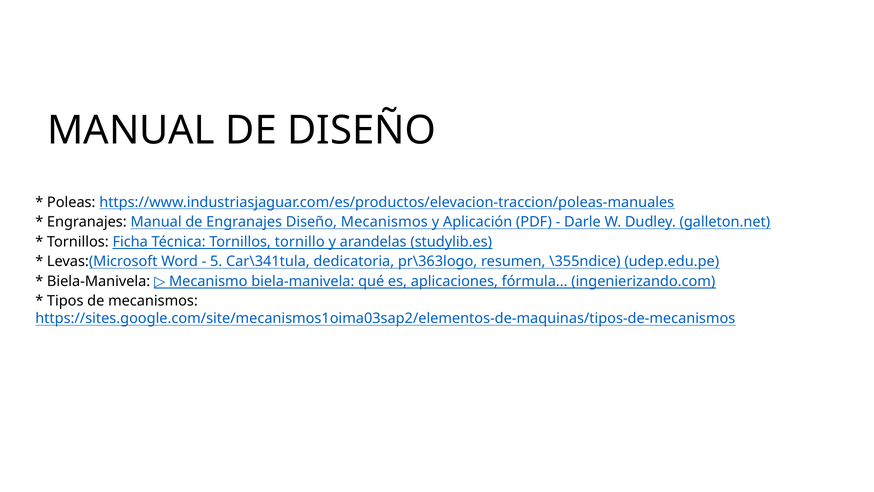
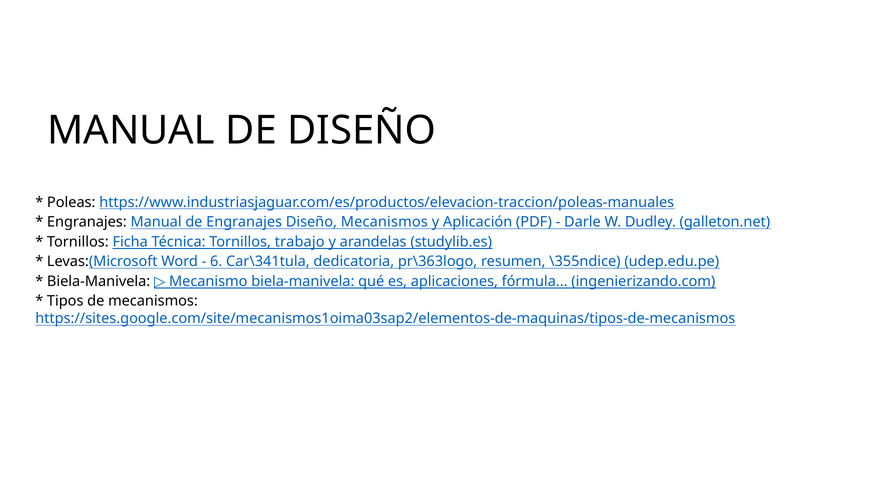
tornillo: tornillo -> trabajo (300, 242)
5: 5 -> 6 (216, 261)
